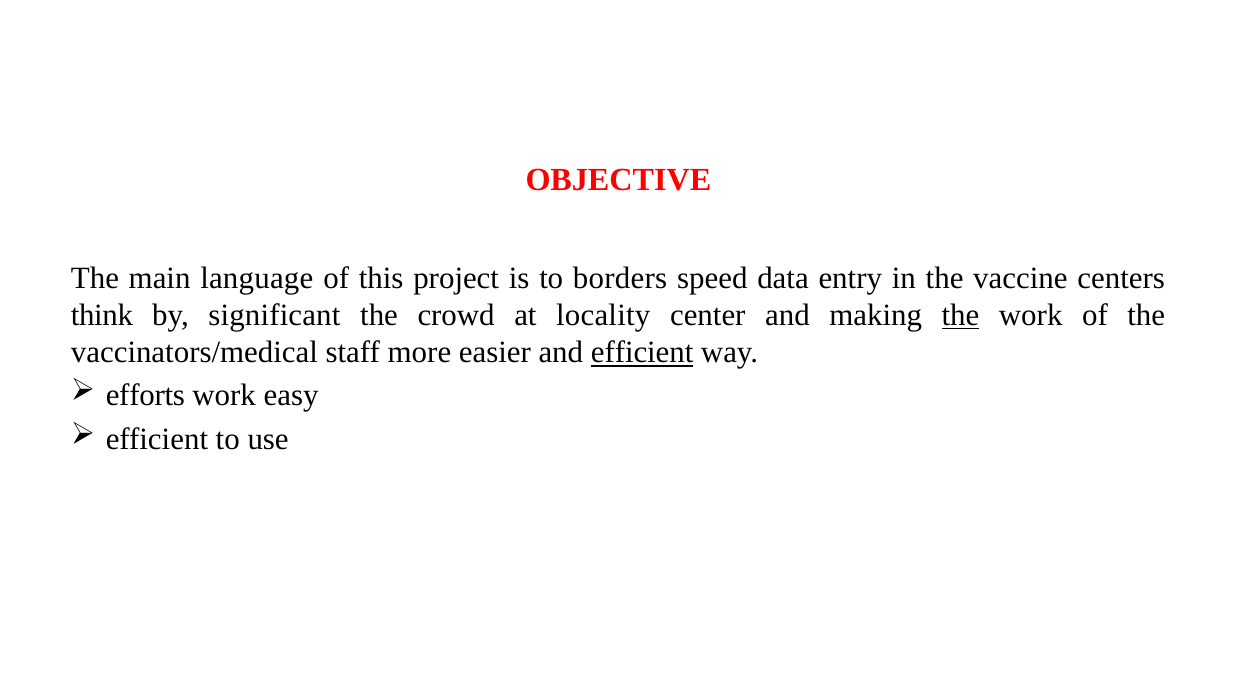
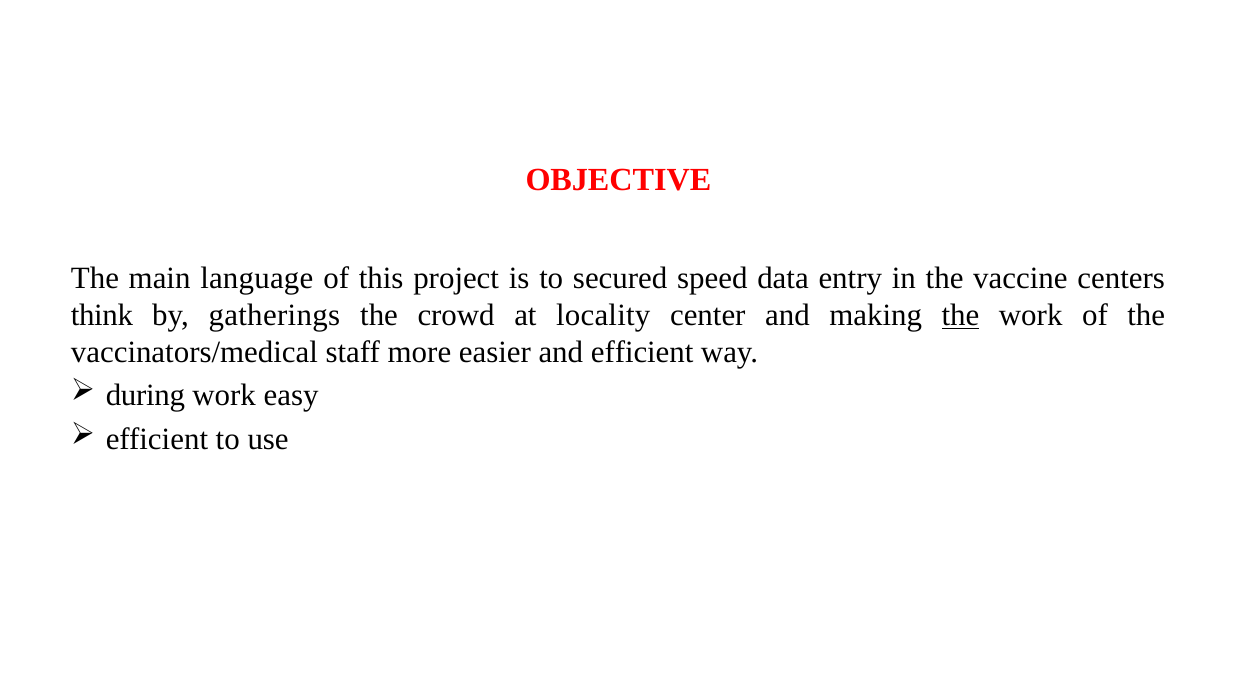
borders: borders -> secured (620, 278)
significant: significant -> gatherings (274, 315)
efficient underline: present -> none (642, 352)
efforts: efforts -> during (145, 396)
